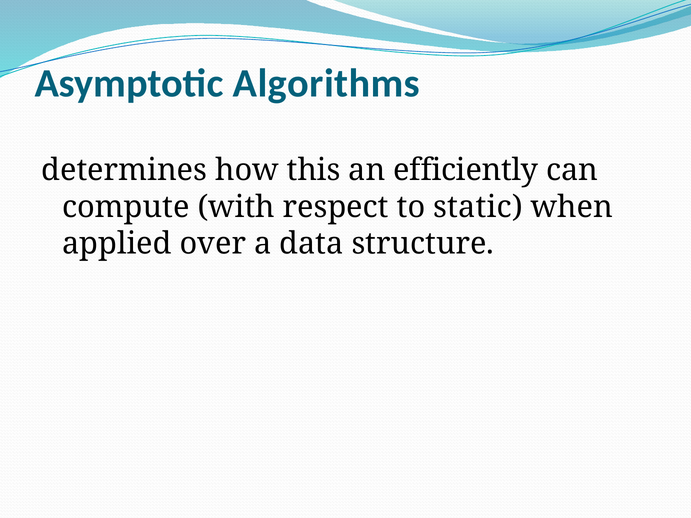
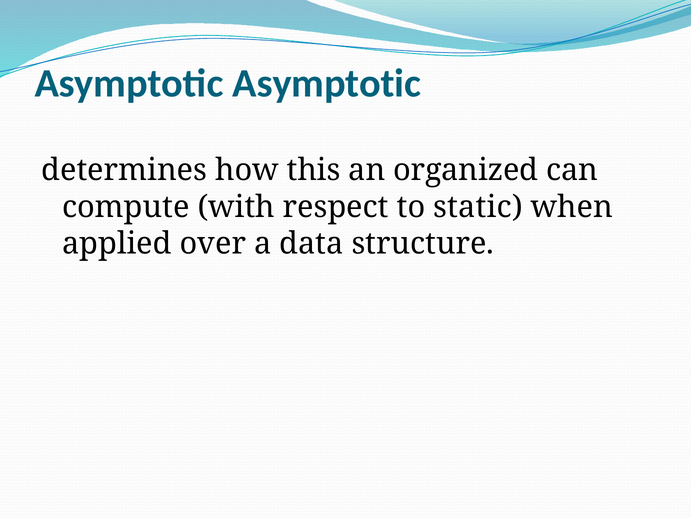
Asymptotic Algorithms: Algorithms -> Asymptotic (327, 84)
efficiently: efficiently -> organized (466, 170)
